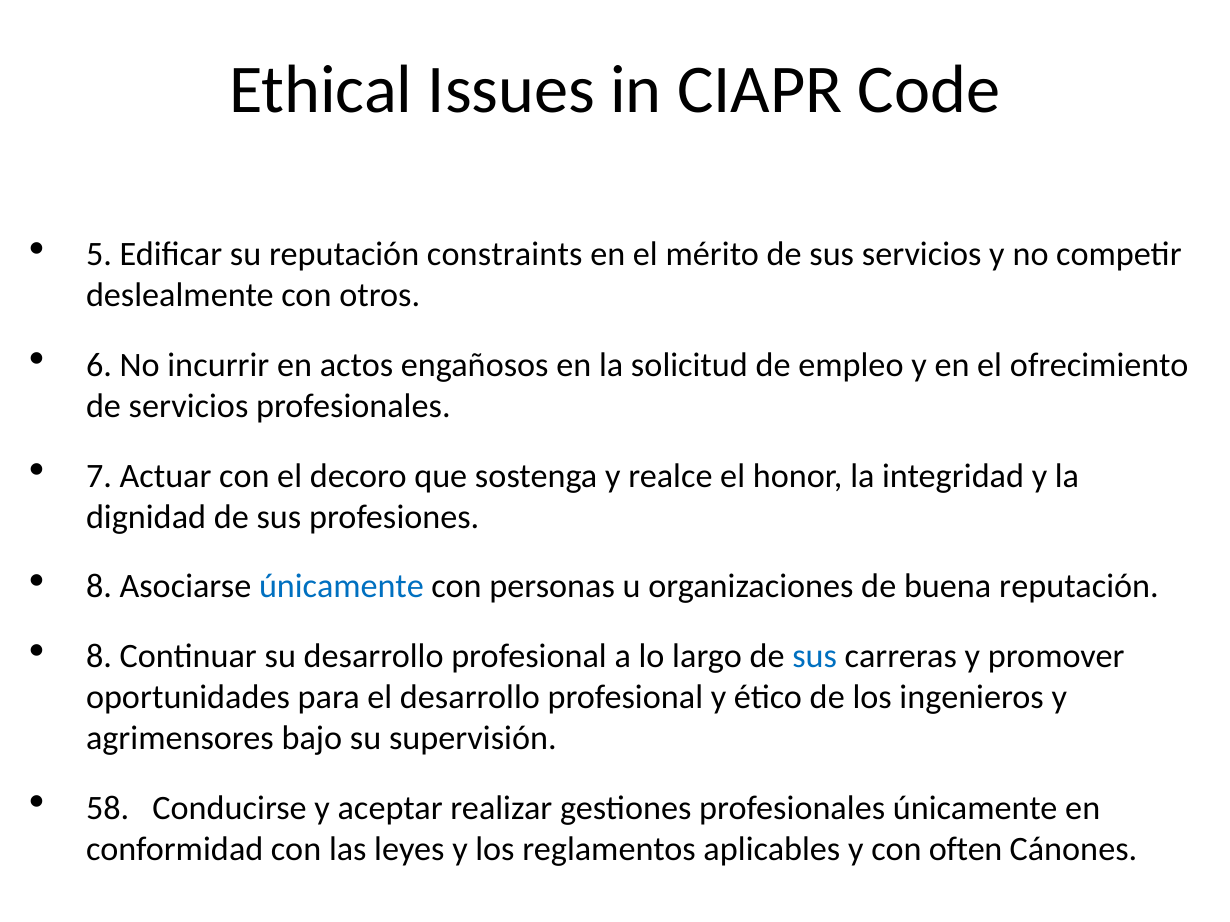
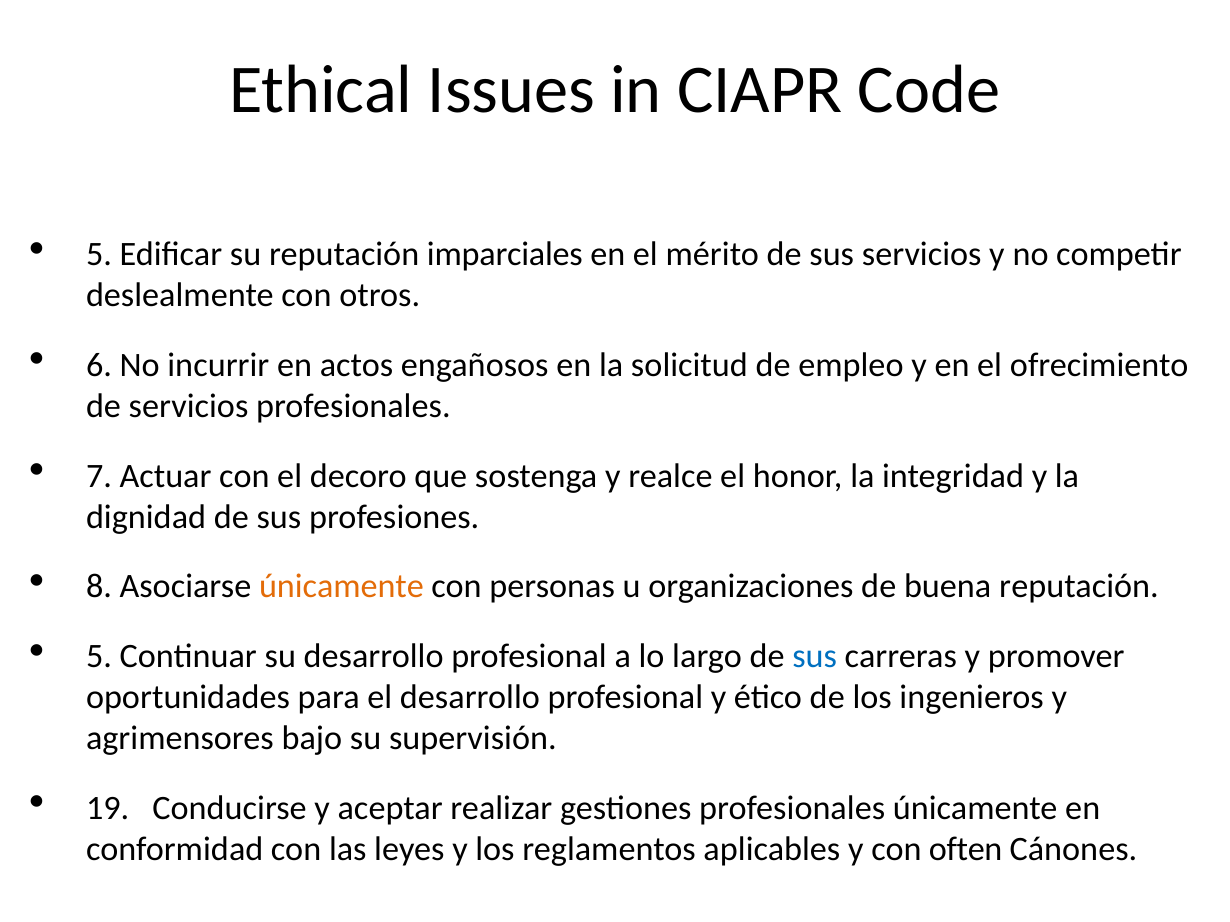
constraints: constraints -> imparciales (505, 255)
únicamente colour: blue -> orange (341, 587)
8: 8 -> 5 (99, 657)
58: 58 -> 19 (108, 809)
